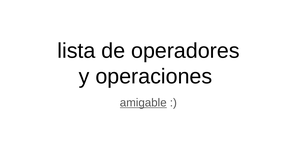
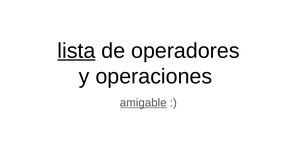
lista underline: none -> present (76, 51)
